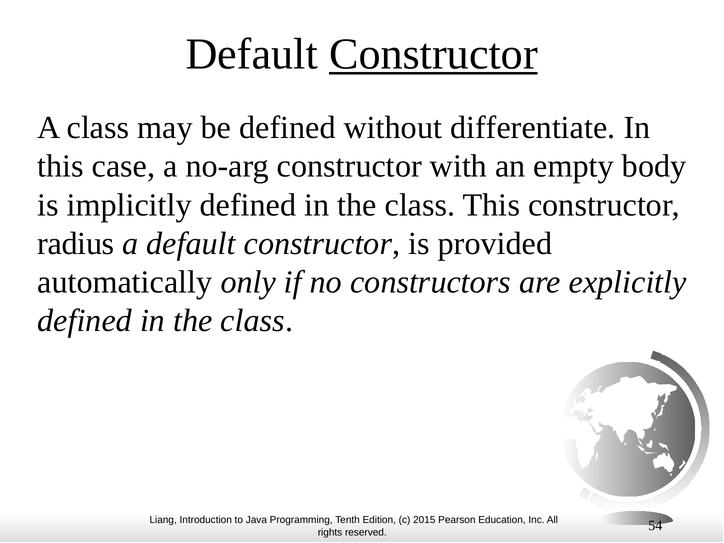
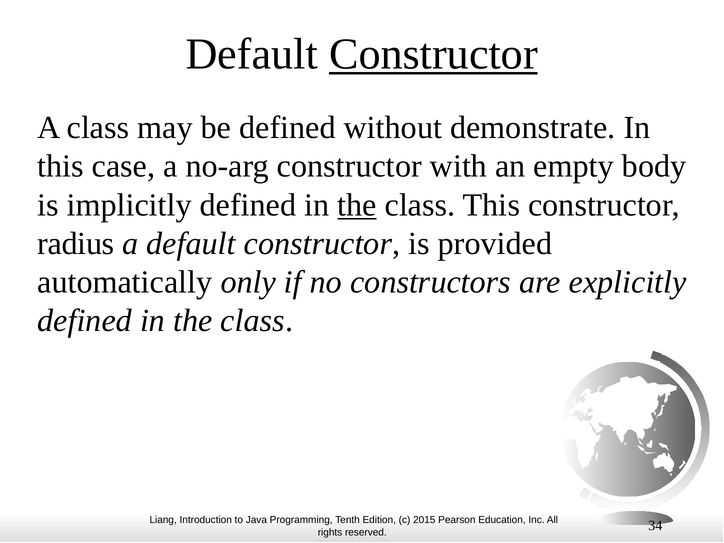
differentiate: differentiate -> demonstrate (533, 128)
the underline: none -> present (357, 205)
54: 54 -> 34 (655, 526)
